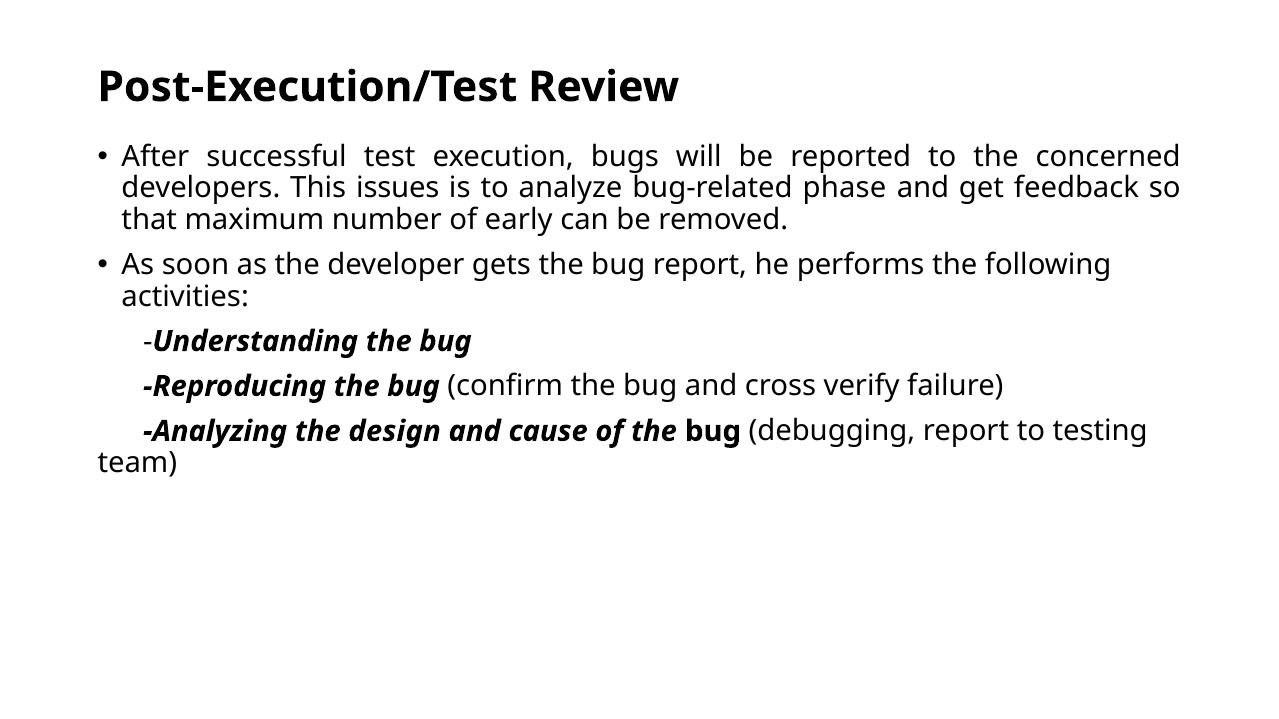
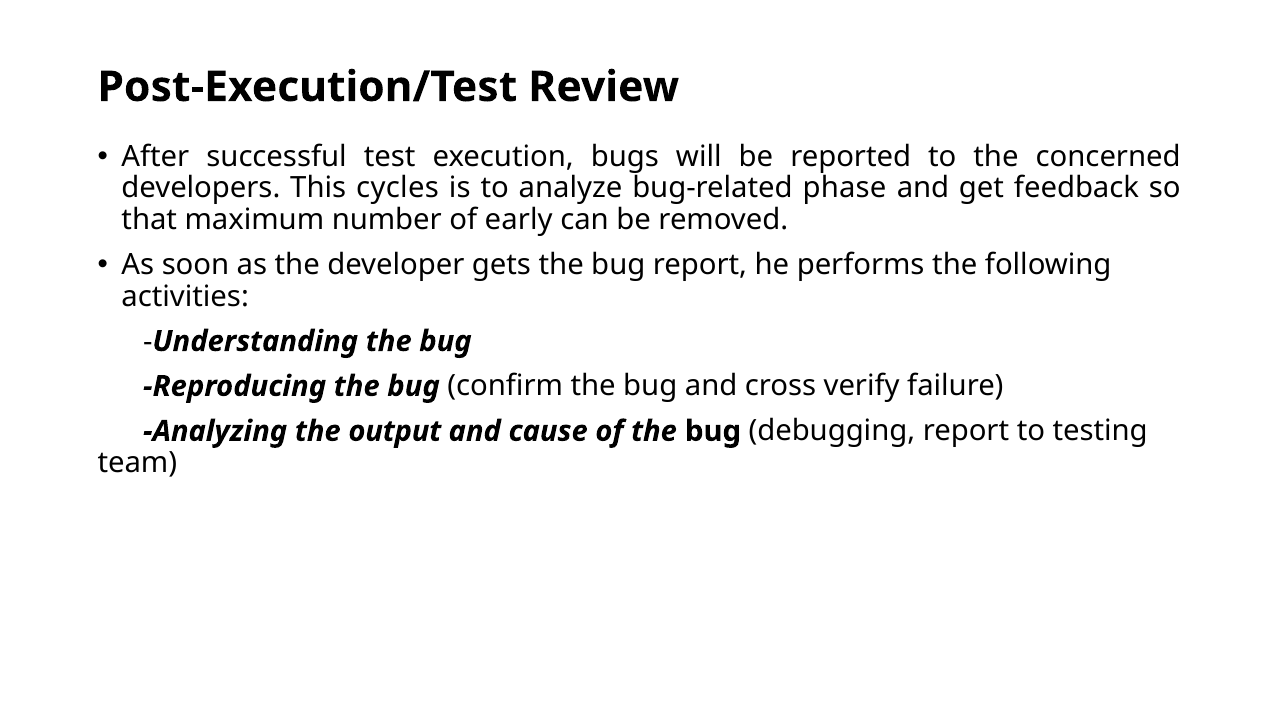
issues: issues -> cycles (398, 188)
design: design -> output (395, 431)
